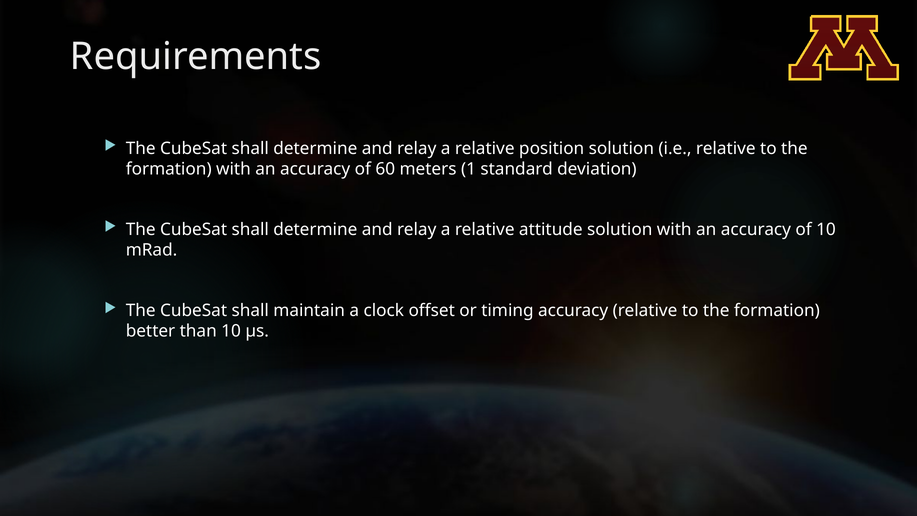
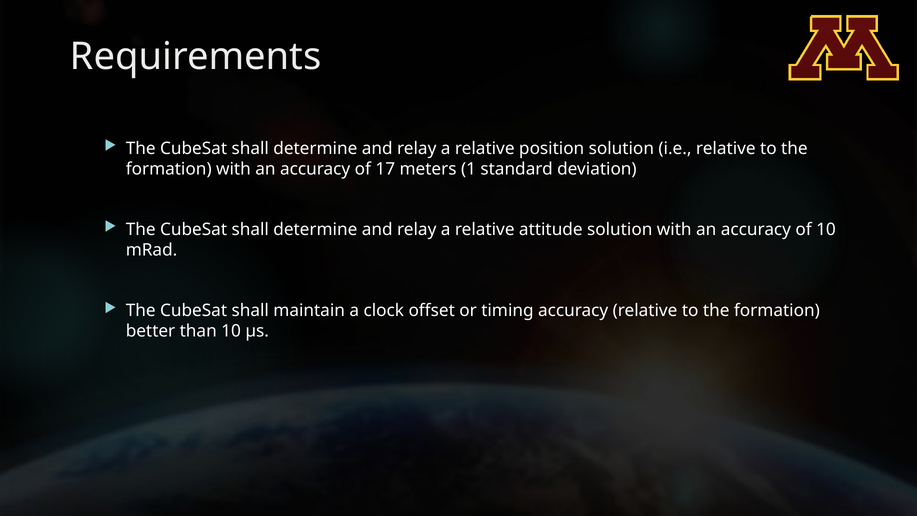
60: 60 -> 17 (385, 169)
